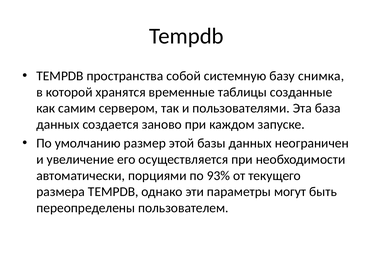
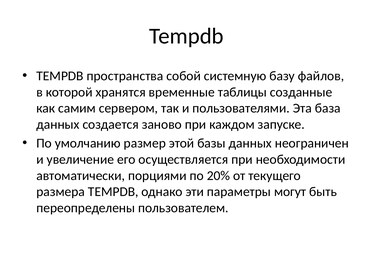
снимка: снимка -> файлов (321, 76)
93%: 93% -> 20% (218, 176)
